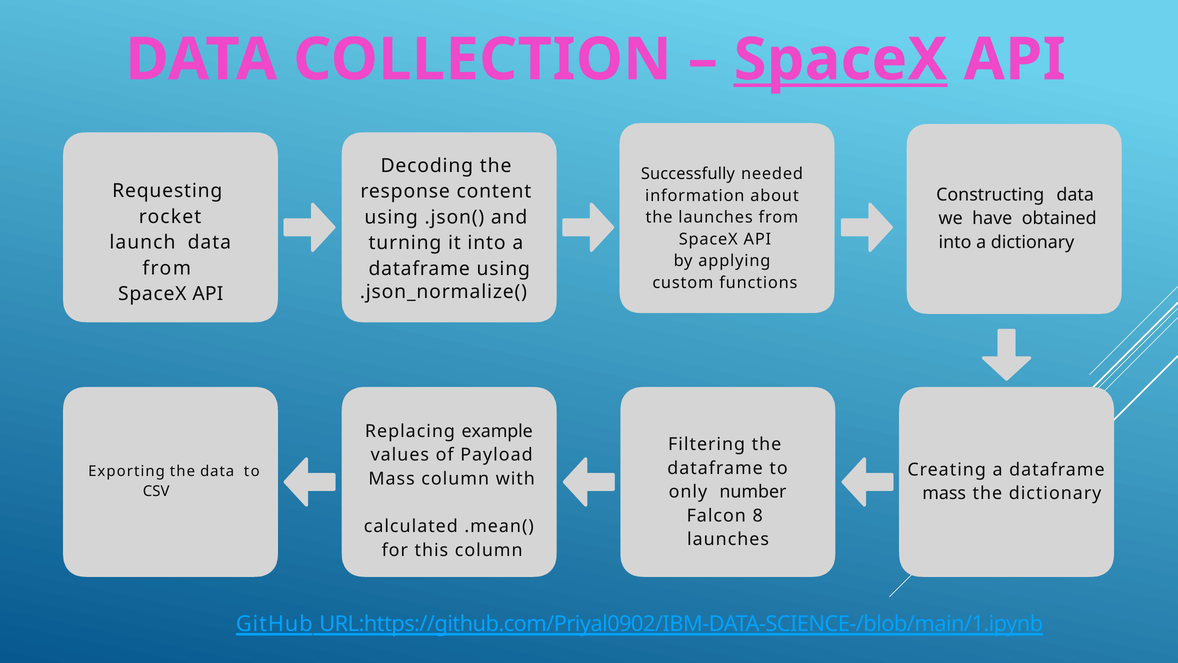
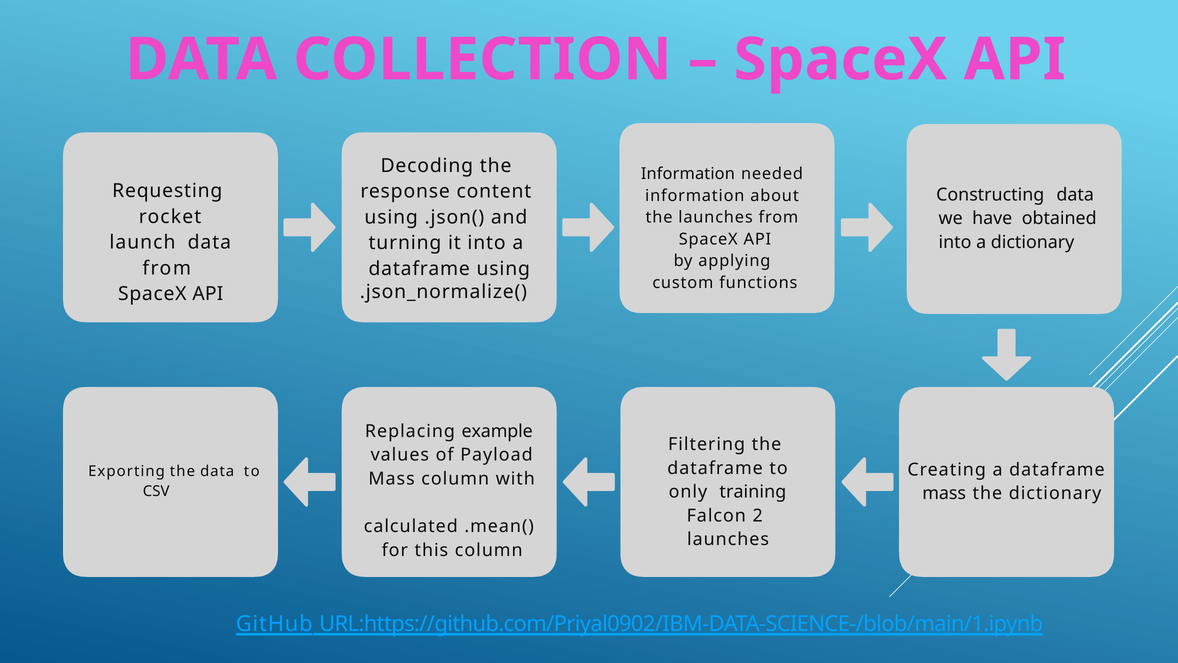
SpaceX underline: present -> none (841, 60)
Successfully: Successfully -> Information (688, 174)
number: number -> training (753, 492)
8: 8 -> 2 (758, 515)
